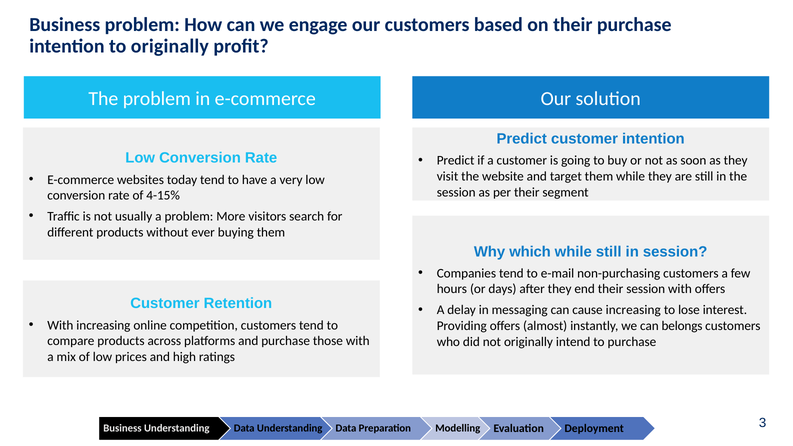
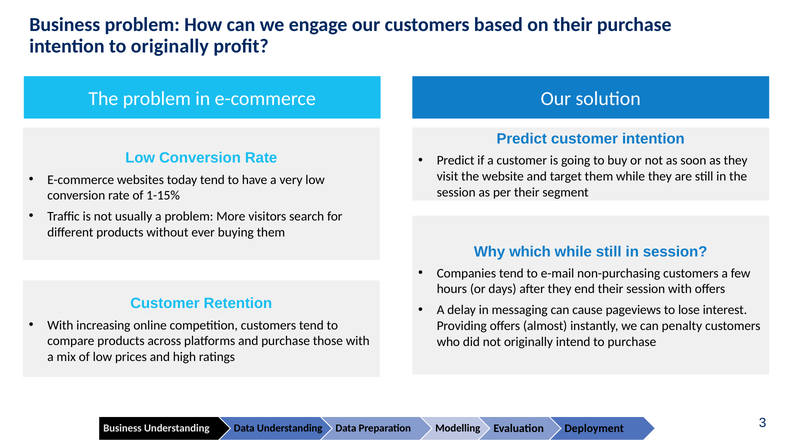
4-15%: 4-15% -> 1-15% (163, 196)
cause increasing: increasing -> pageviews (633, 310)
belongs: belongs -> penalty (682, 326)
